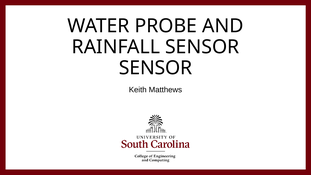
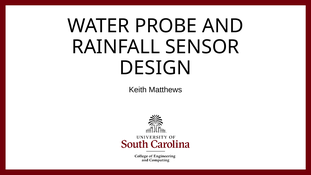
SENSOR: SENSOR -> DESIGN (155, 68)
